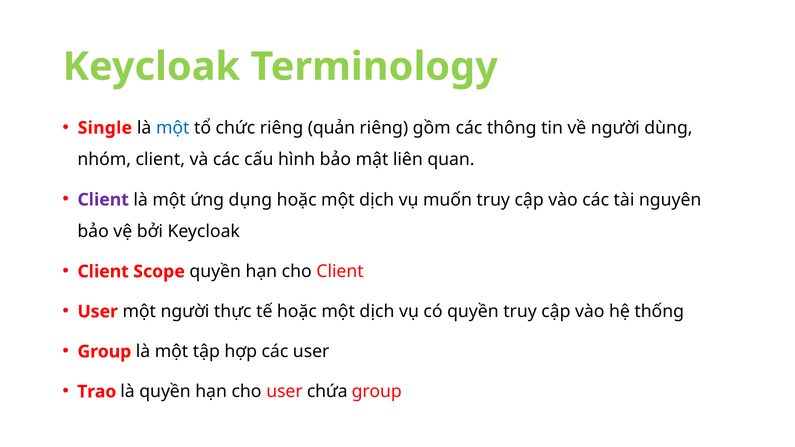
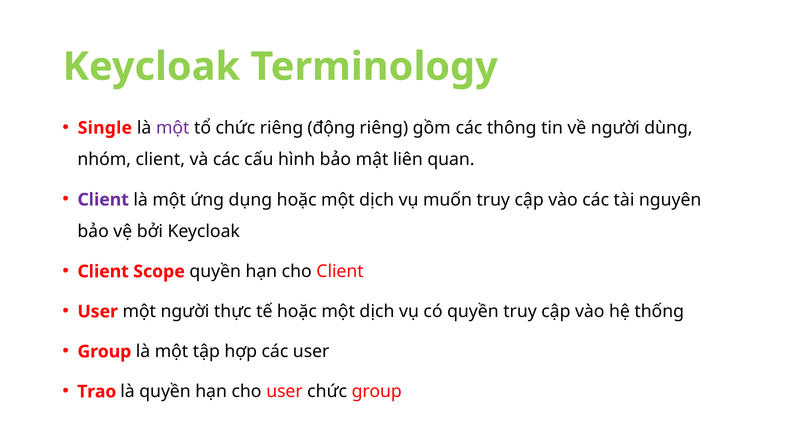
một colour: blue -> purple (173, 128)
quản: quản -> động (331, 128)
user chứa: chứa -> chức (327, 392)
